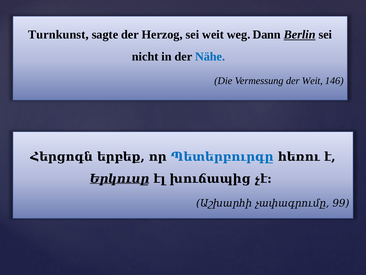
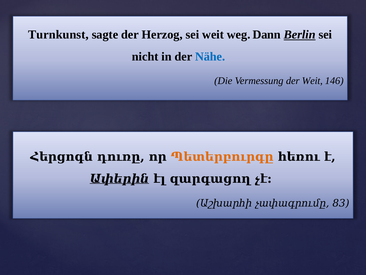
երբեք: երբեք -> դուռը (121, 157)
Պետերբուրգը colour: blue -> orange (222, 157)
Երկուսը: Երկուսը -> Ափերին (119, 179)
խուճապից: խուճապից -> զարգացող (210, 179)
99: 99 -> 83 (341, 203)
